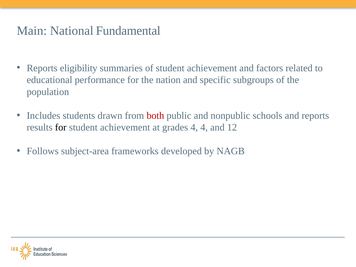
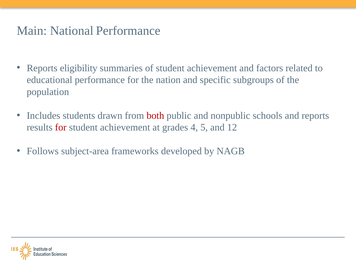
National Fundamental: Fundamental -> Performance (128, 31)
for colour: black -> red (61, 127)
4 4: 4 -> 5 (204, 127)
